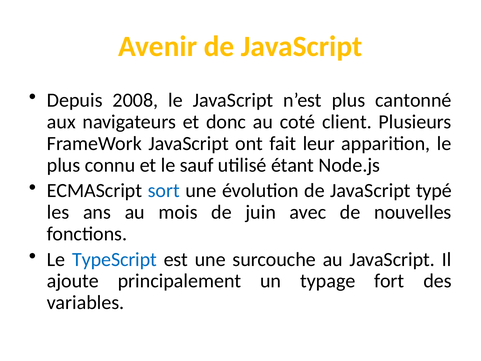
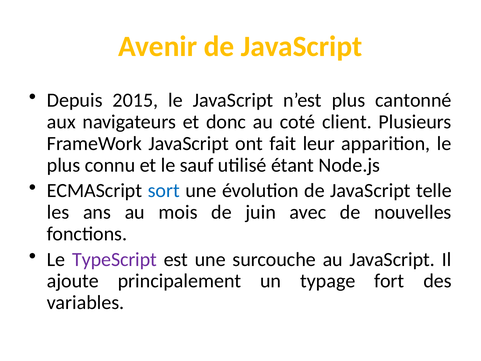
2008: 2008 -> 2015 (135, 100)
typé: typé -> telle (434, 190)
TypeScript colour: blue -> purple (115, 259)
